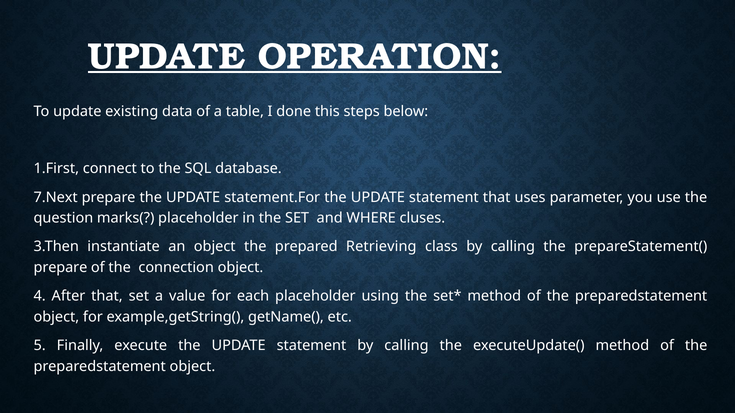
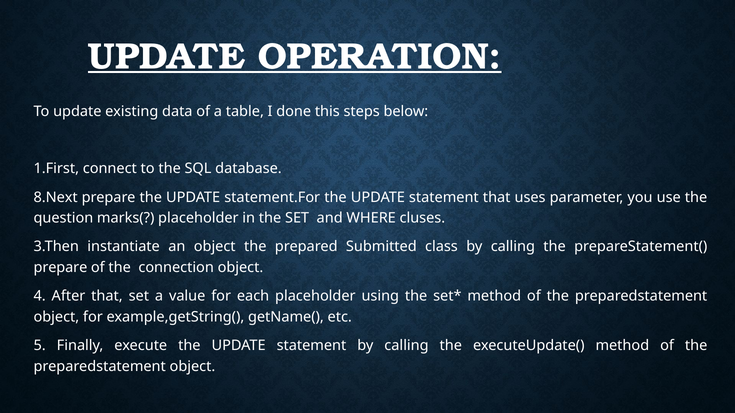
7.Next: 7.Next -> 8.Next (56, 197)
Retrieving: Retrieving -> Submitted (381, 247)
